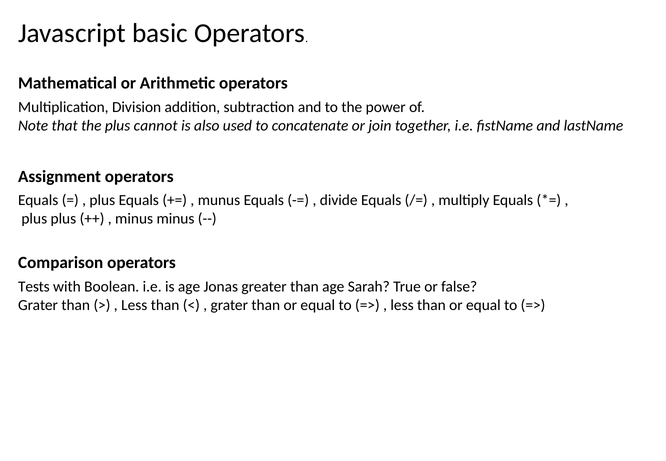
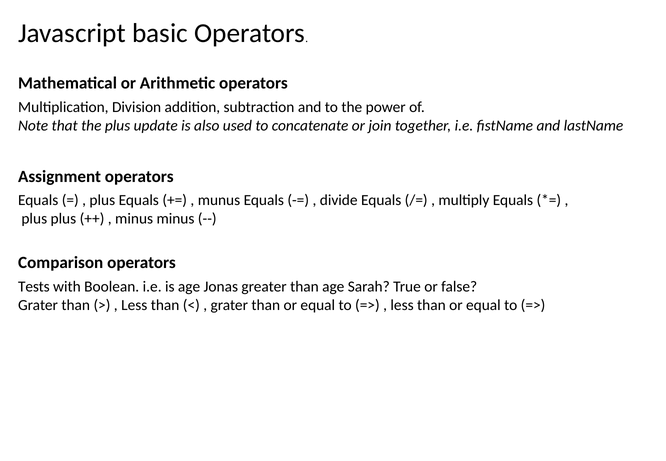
cannot: cannot -> update (156, 126)
